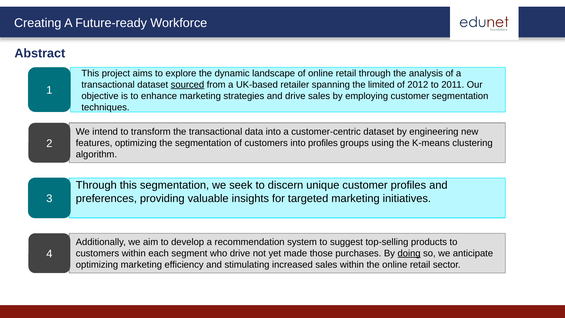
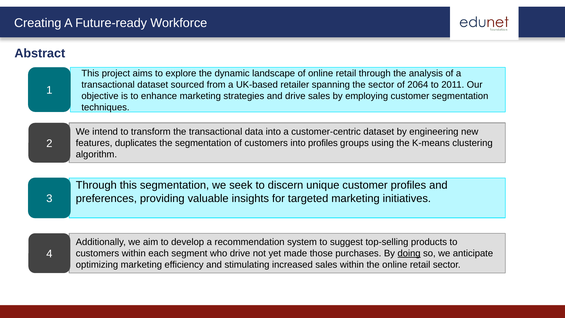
sourced underline: present -> none (187, 85)
the limited: limited -> sector (381, 85)
2012: 2012 -> 2064 (418, 85)
features optimizing: optimizing -> duplicates (136, 143)
